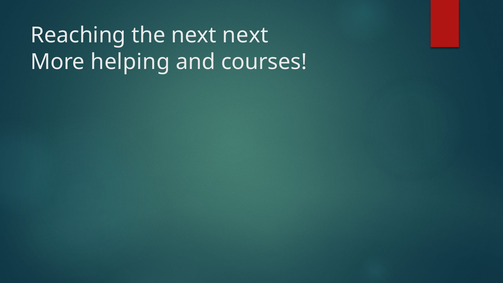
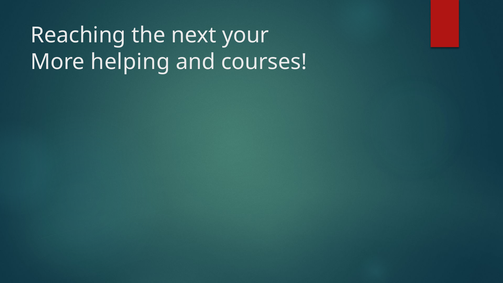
next next: next -> your (246, 35)
